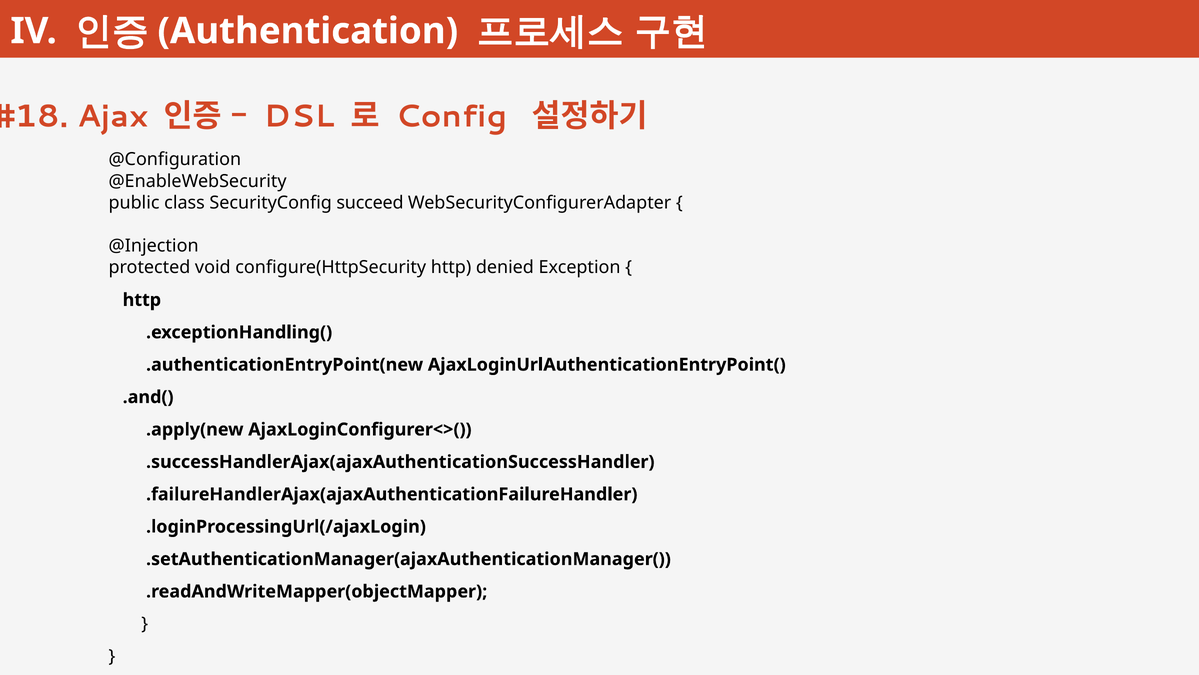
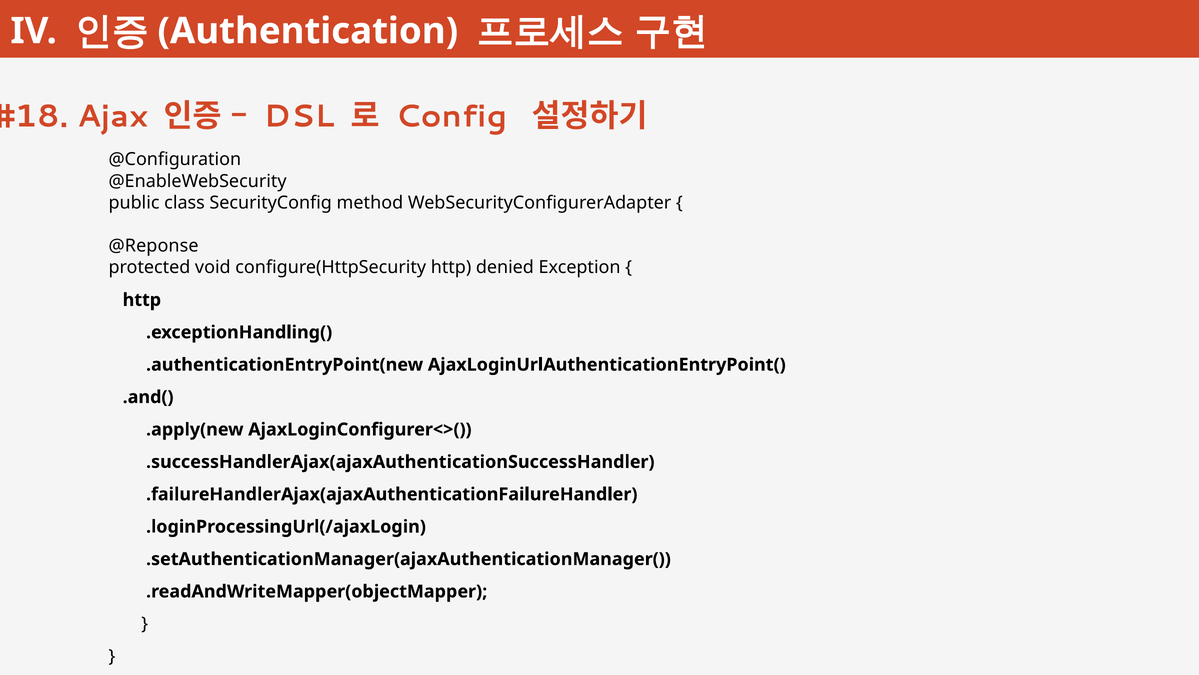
succeed: succeed -> method (370, 203)
@Injection: @Injection -> @Reponse (154, 246)
